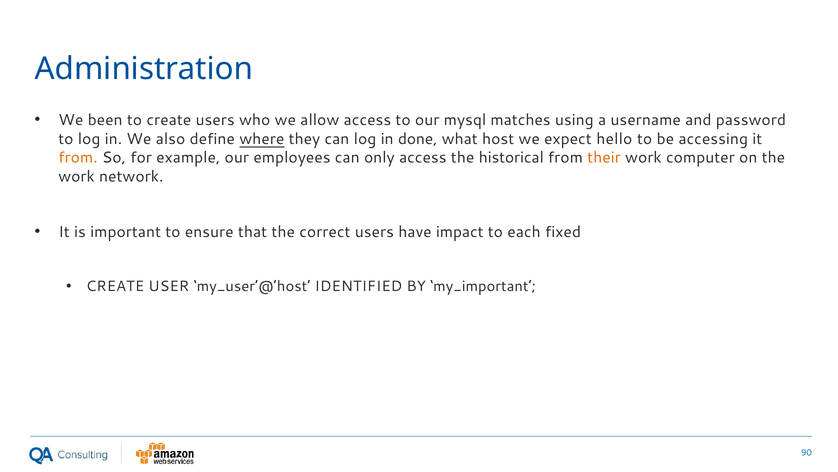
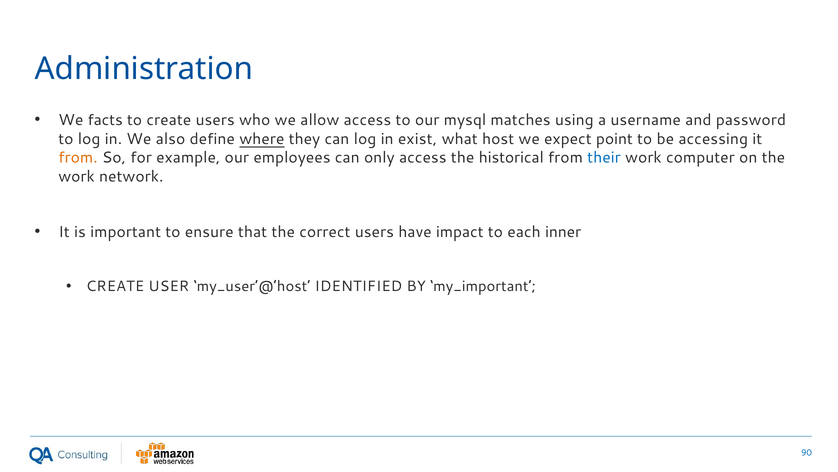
been: been -> facts (105, 120)
done: done -> exist (418, 139)
hello: hello -> point (614, 139)
their colour: orange -> blue (604, 158)
fixed: fixed -> inner (563, 232)
